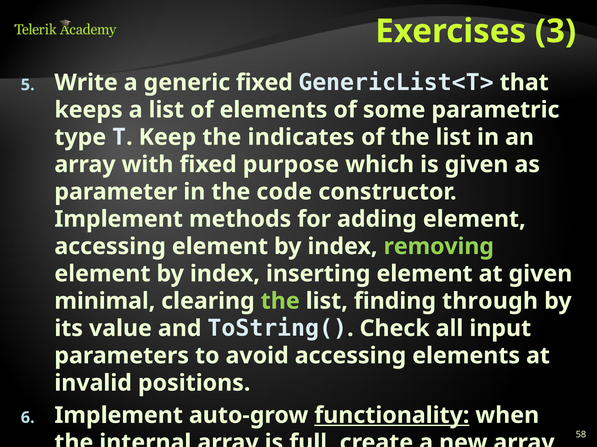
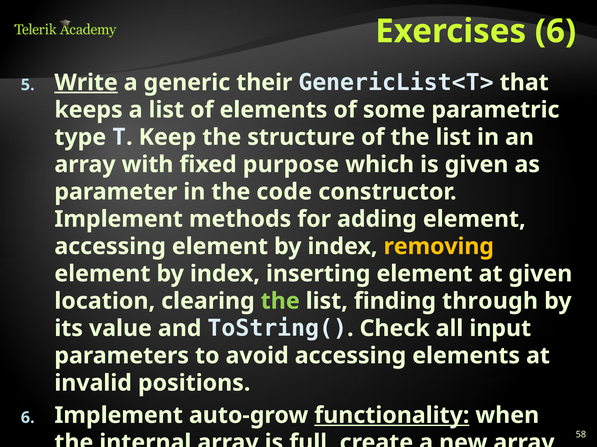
Exercises 3: 3 -> 6 (555, 31)
Write underline: none -> present (86, 83)
generic fixed: fixed -> their (264, 83)
indicates: indicates -> structure (301, 137)
removing colour: light green -> yellow (439, 247)
minimal: minimal -> location (105, 302)
